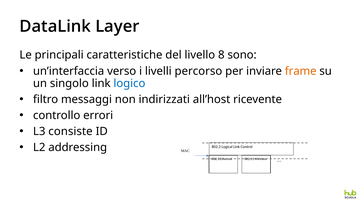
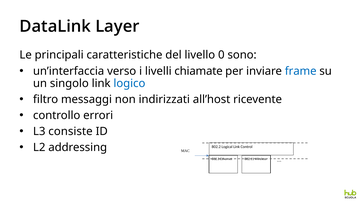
8: 8 -> 0 (221, 55)
percorso: percorso -> chiamate (199, 71)
frame colour: orange -> blue (301, 71)
